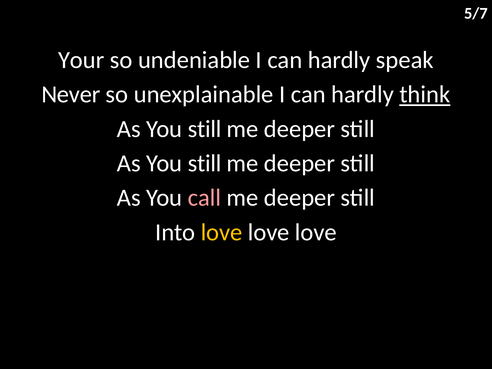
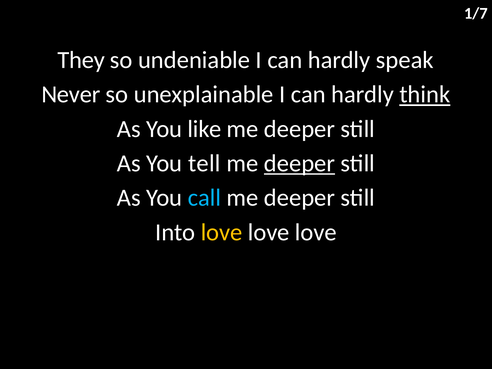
5/7: 5/7 -> 1/7 (476, 13)
Your: Your -> They (81, 60)
still: still -> like (205, 129)
still: still -> tell (204, 163)
deeper underline: none -> present (300, 163)
call colour: pink -> light blue (204, 198)
